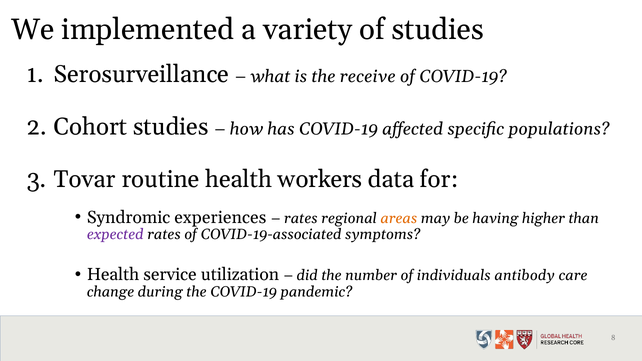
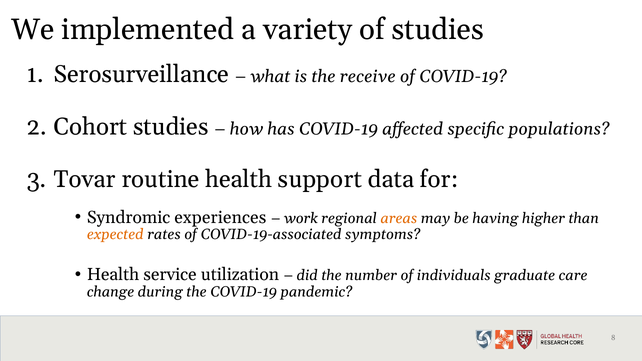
workers: workers -> support (320, 179)
rates: rates -> work (301, 218)
expected colour: purple -> orange (115, 235)
antibody: antibody -> graduate (525, 275)
